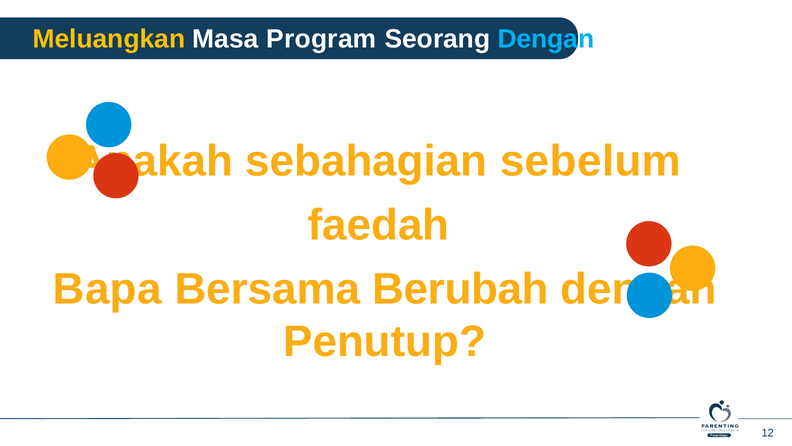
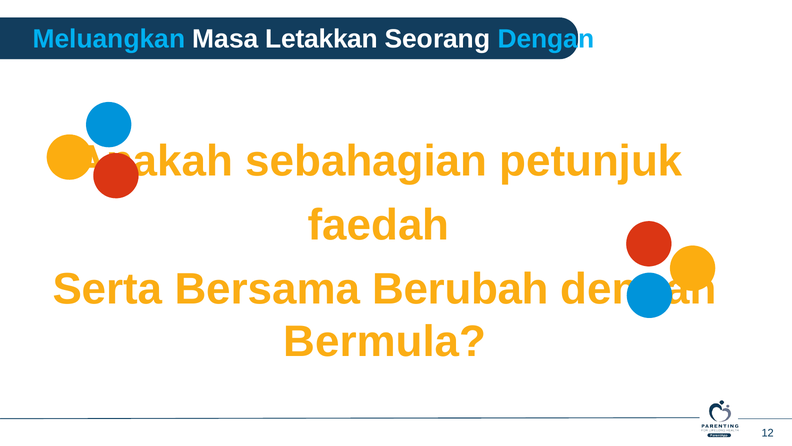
Meluangkan colour: yellow -> light blue (109, 39)
Program: Program -> Letakkan (322, 39)
sebelum: sebelum -> petunjuk (591, 161)
Bapa: Bapa -> Serta (107, 289)
Penutup: Penutup -> Bermula (385, 341)
